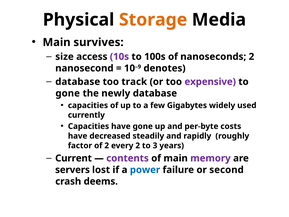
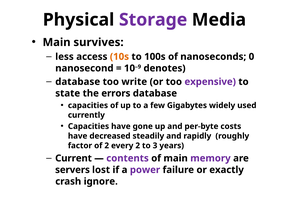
Storage colour: orange -> purple (153, 20)
size: size -> less (64, 57)
10s colour: purple -> orange (119, 57)
nanoseconds 2: 2 -> 0 (251, 57)
track: track -> write (134, 82)
gone: gone -> state (68, 93)
newly: newly -> errors (116, 93)
power colour: blue -> purple (145, 170)
second: second -> exactly (227, 170)
deems: deems -> ignore (101, 181)
